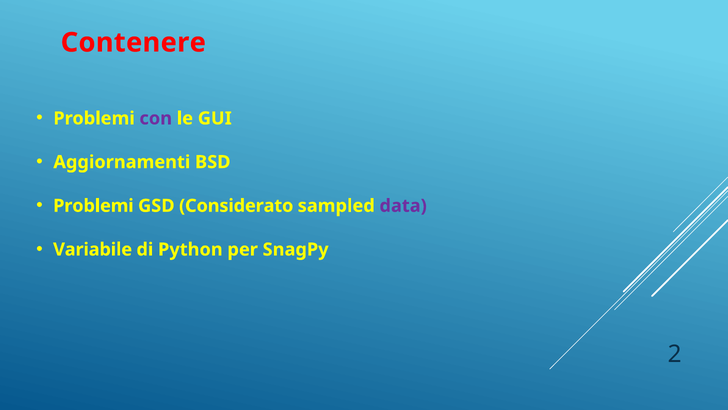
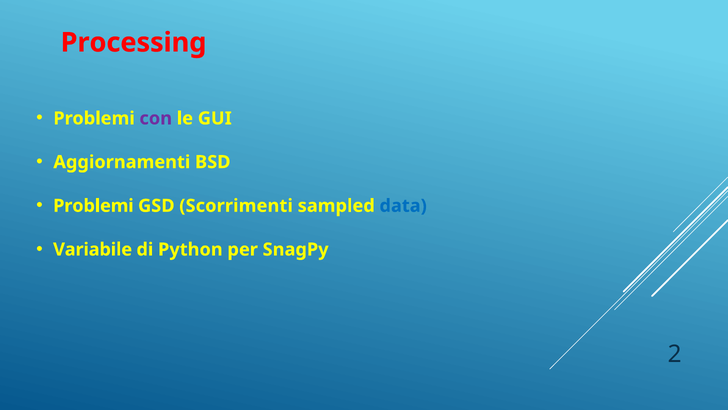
Contenere: Contenere -> Processing (134, 43)
Considerato: Considerato -> Scorrimenti (236, 206)
data colour: purple -> blue (403, 206)
